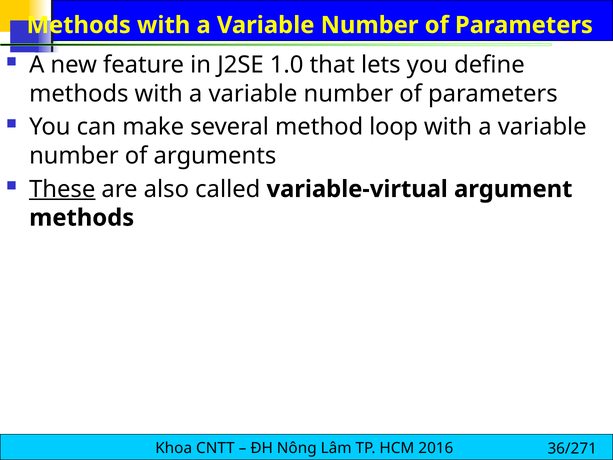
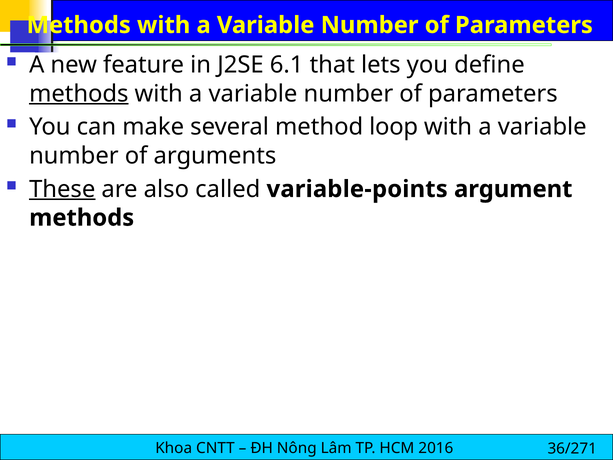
1.0: 1.0 -> 6.1 (287, 65)
methods underline: none -> present (79, 94)
variable-virtual: variable-virtual -> variable-points (357, 189)
